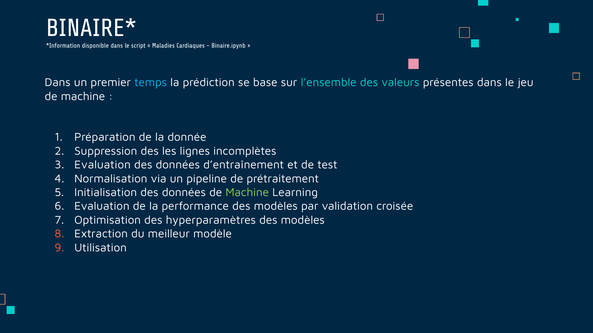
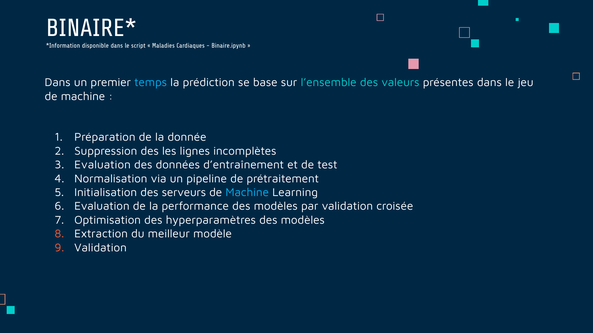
Initialisation des données: données -> serveurs (184, 193)
Machine colour: light green -> light blue (247, 193)
Utilisation: Utilisation -> Validation (101, 248)
